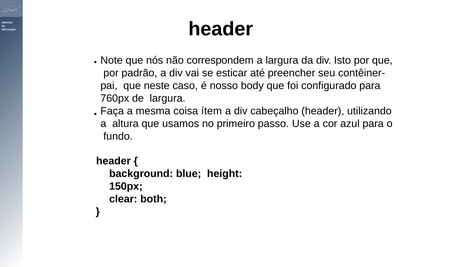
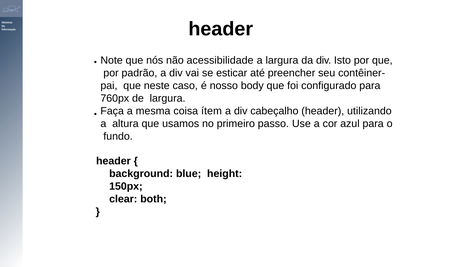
correspondem: correspondem -> acessibilidade (220, 60)
